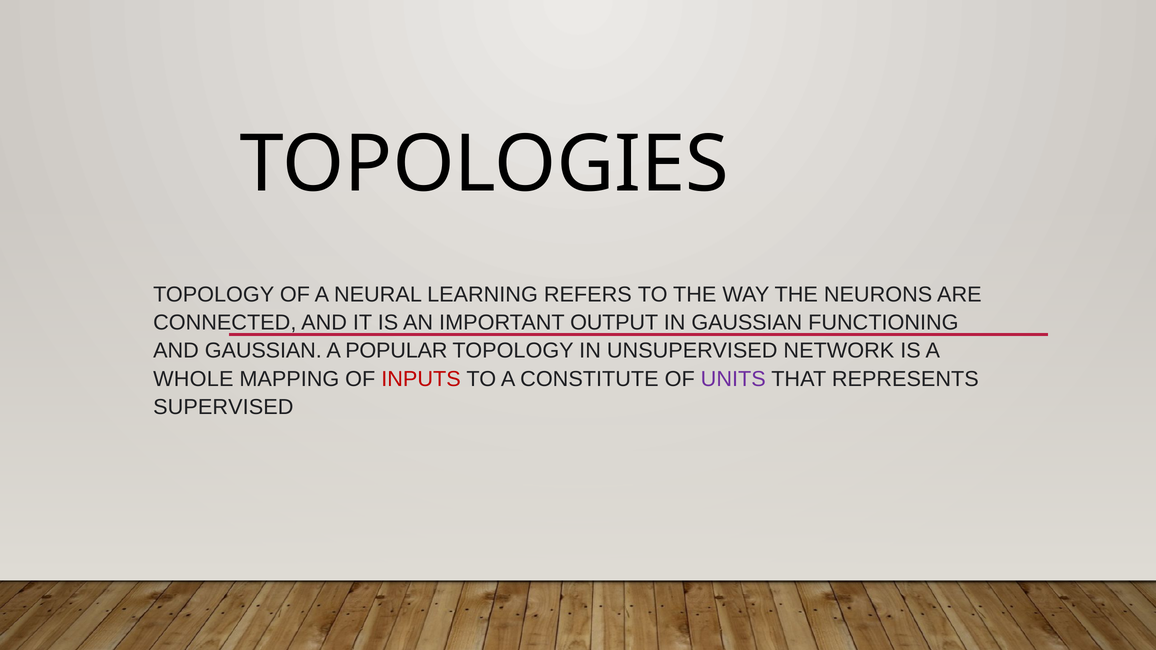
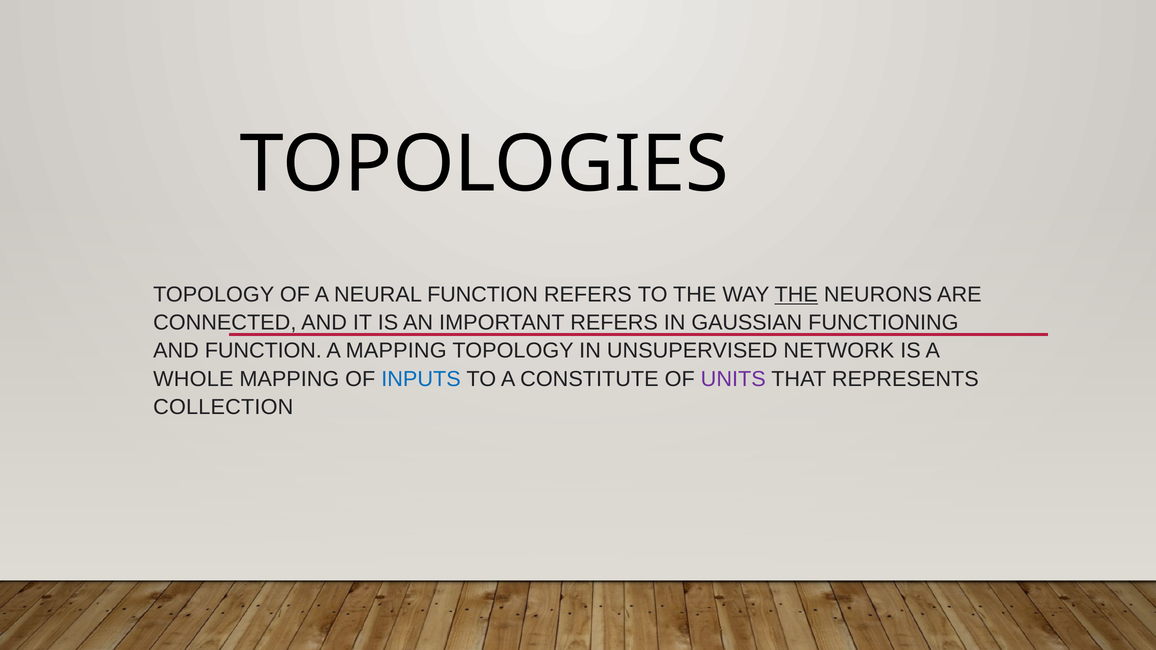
NEURAL LEARNING: LEARNING -> FUNCTION (483, 295)
THE underline: none -> present (796, 295)
IMPORTANT OUTPUT: OUTPUT -> REFERS (614, 323)
AND GAUSSIAN: GAUSSIAN -> FUNCTION (263, 351)
A POPULAR: POPULAR -> MAPPING (396, 351)
INPUTS colour: red -> blue (421, 379)
SUPERVISED: SUPERVISED -> COLLECTION (223, 407)
